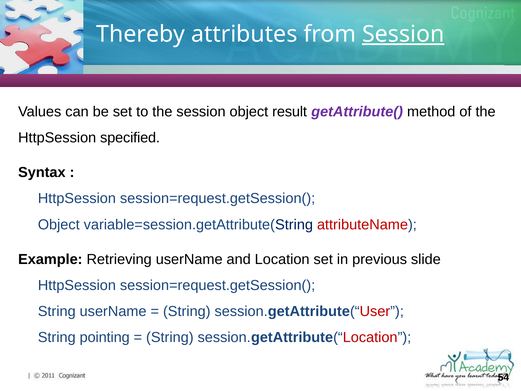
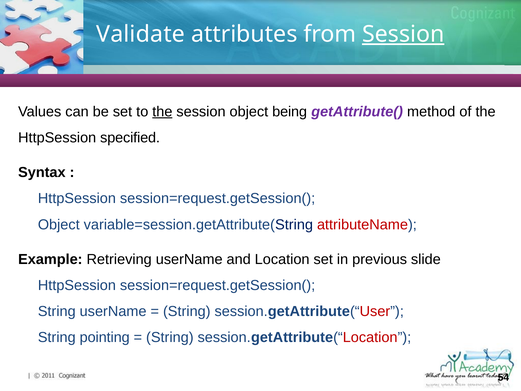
Thereby: Thereby -> Validate (141, 34)
the underline: none -> present (162, 112)
result: result -> being (290, 112)
